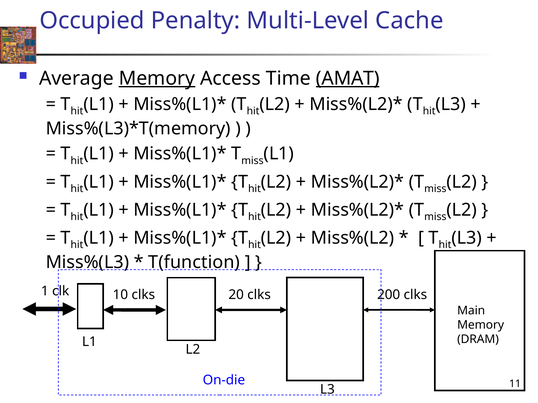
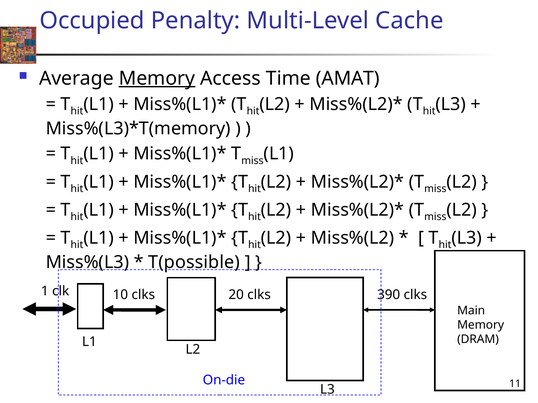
AMAT underline: present -> none (348, 78)
T(function: T(function -> T(possible (194, 263)
200: 200 -> 390 (389, 295)
